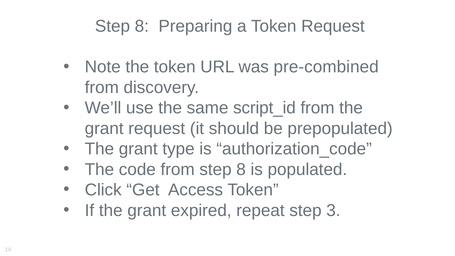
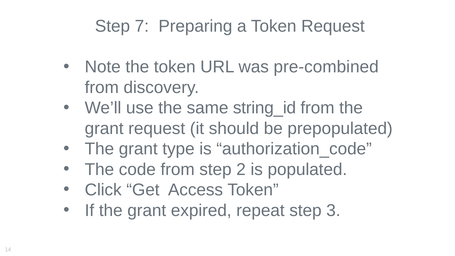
8: 8 -> 7 (142, 26)
script_id: script_id -> string_id (265, 108)
from step 8: 8 -> 2 (241, 169)
